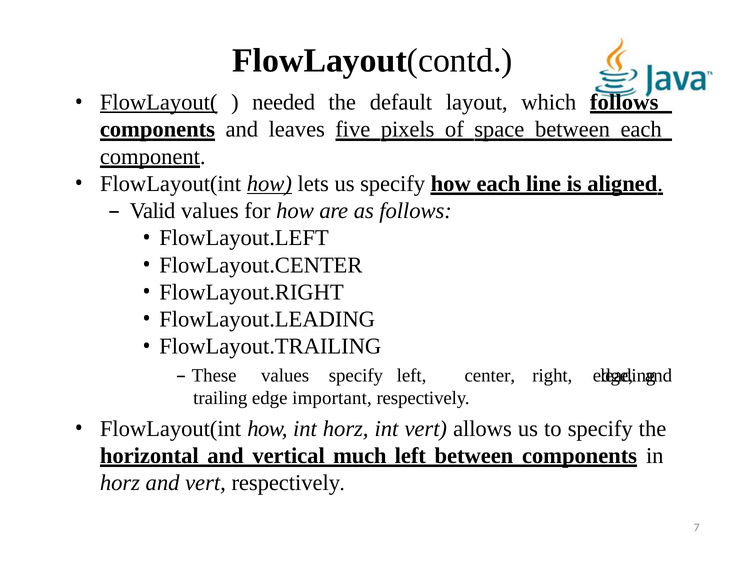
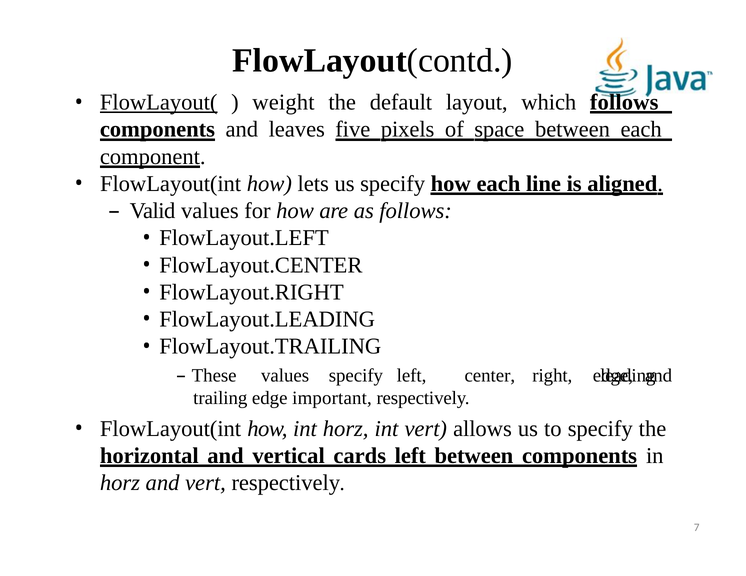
needed: needed -> weight (283, 103)
how underline: present -> none (269, 184)
much: much -> cards (360, 456)
